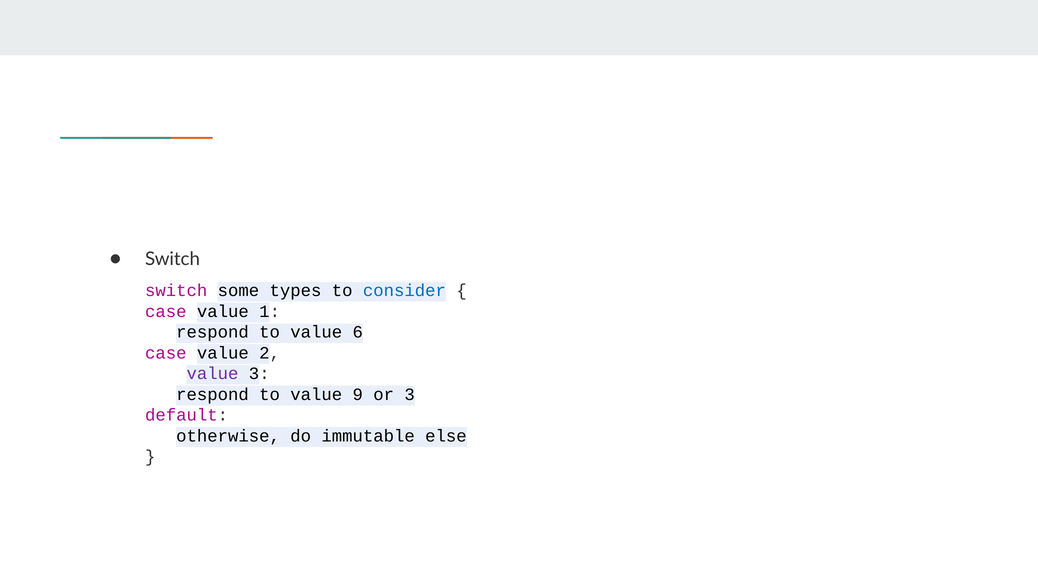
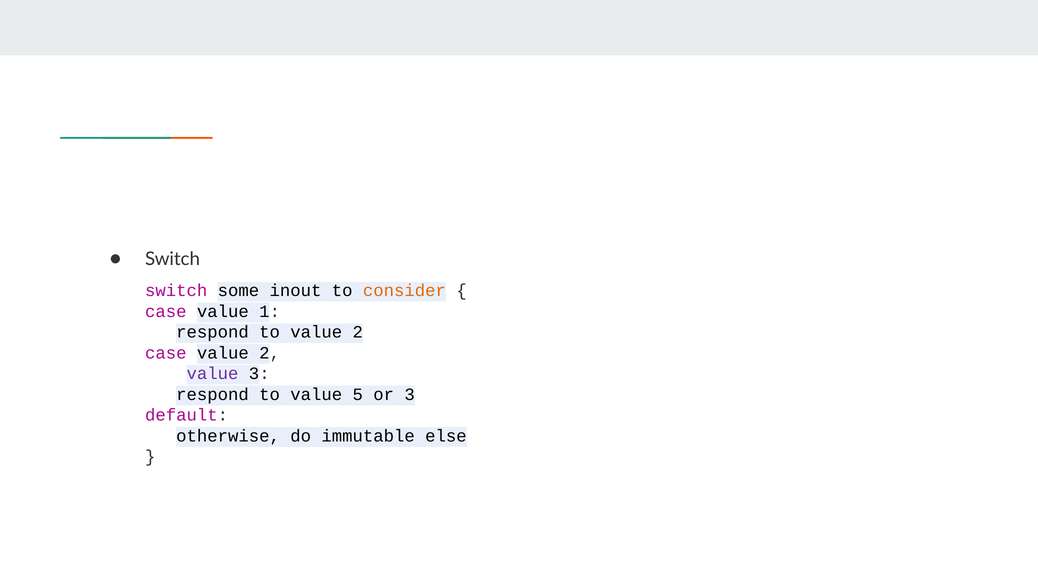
types: types -> inout (296, 291)
consider colour: blue -> orange (404, 291)
to value 6: 6 -> 2 (358, 332)
9: 9 -> 5 (358, 394)
